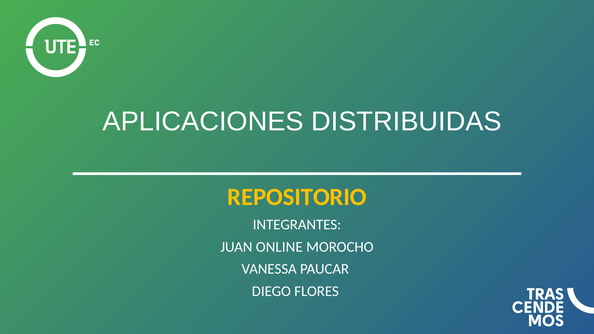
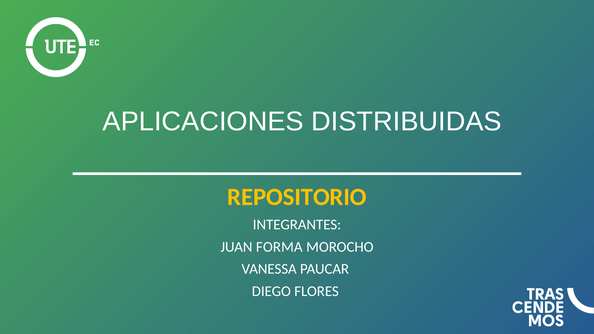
ONLINE: ONLINE -> FORMA (279, 247)
